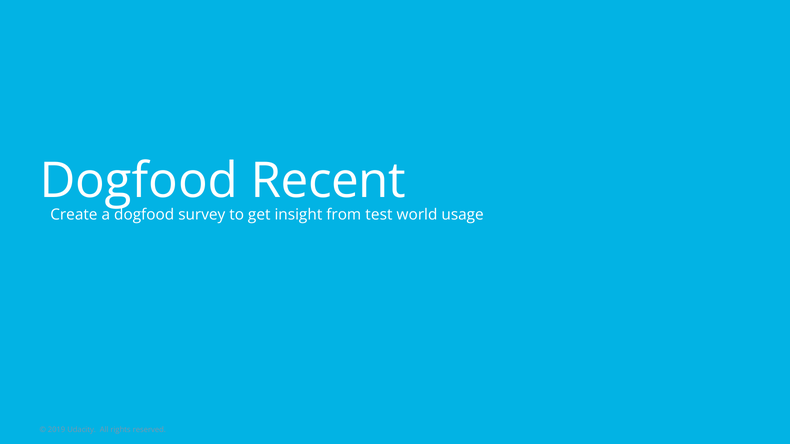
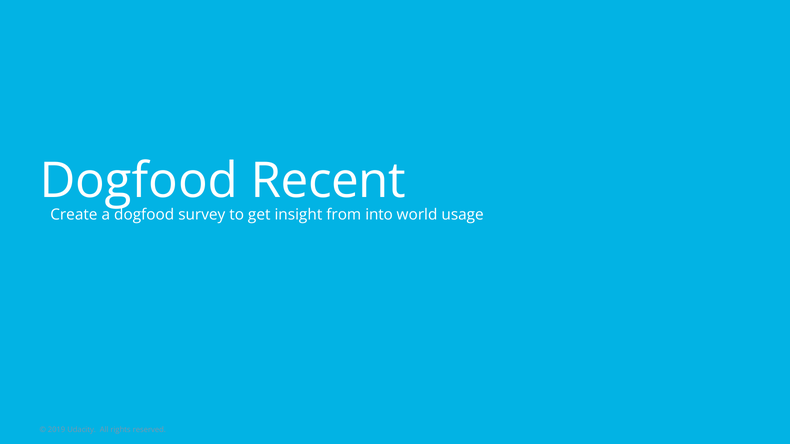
test: test -> into (379, 215)
